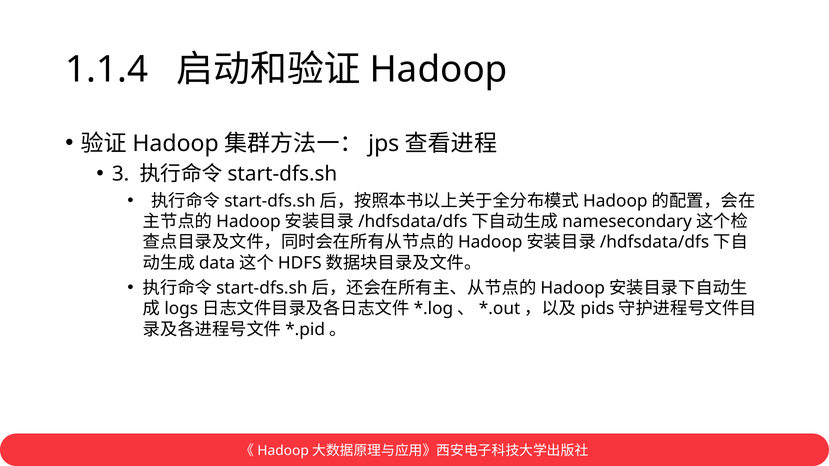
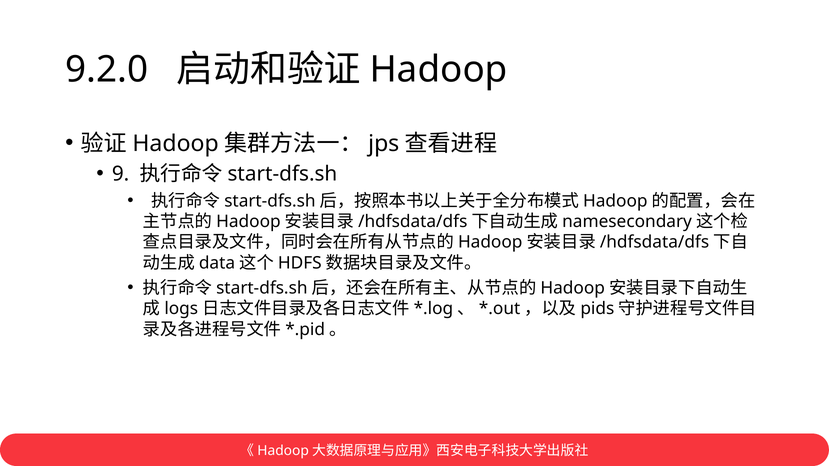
1.1.4: 1.1.4 -> 9.2.0 (107, 70)
3: 3 -> 9 (121, 174)
